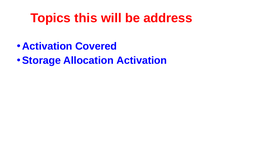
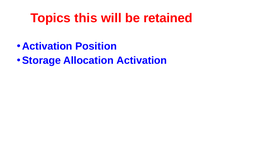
address: address -> retained (168, 18)
Covered: Covered -> Position (96, 46)
